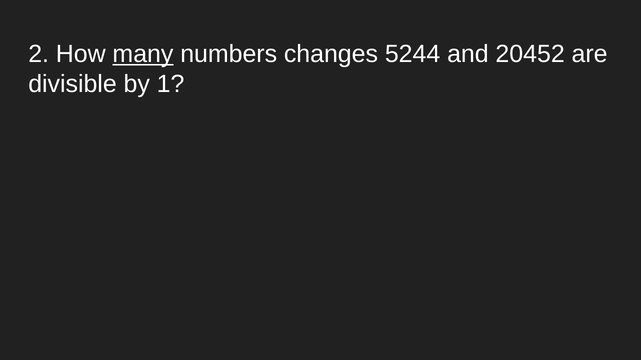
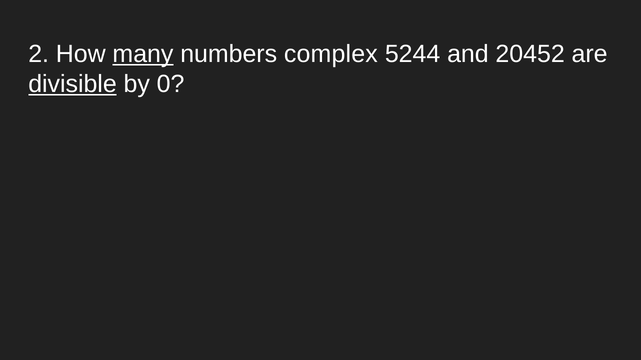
changes: changes -> complex (331, 54)
divisible underline: none -> present (73, 84)
1: 1 -> 0 (171, 84)
